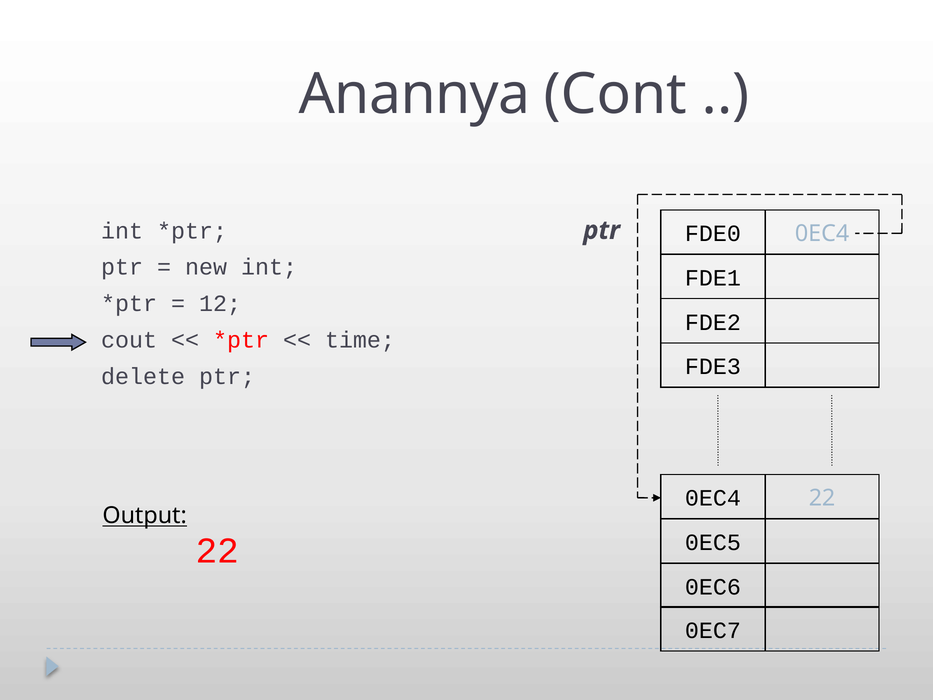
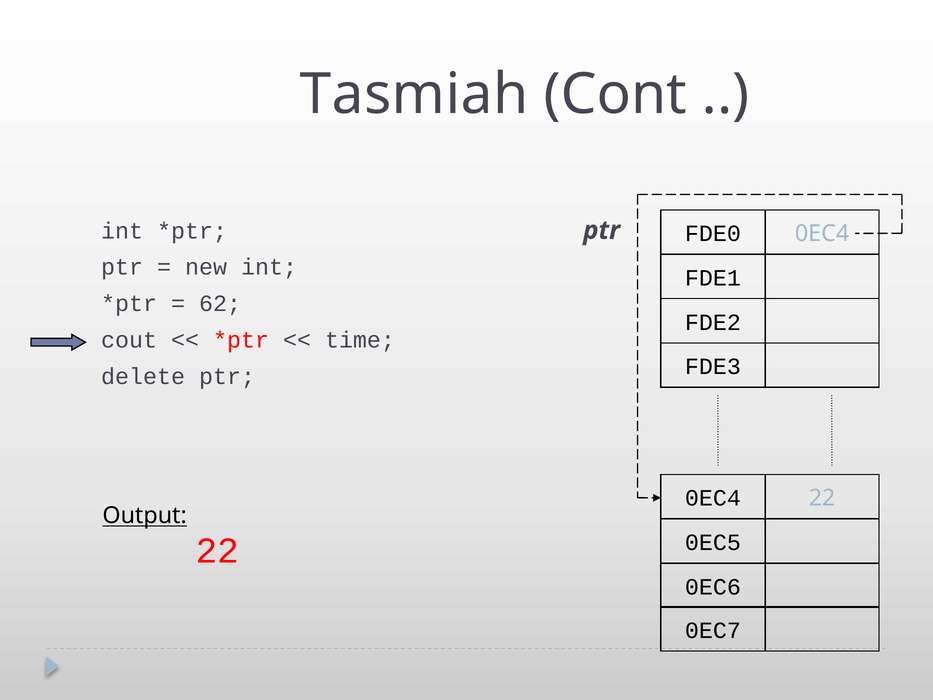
Anannya: Anannya -> Tasmiah (414, 94)
12: 12 -> 62 (220, 304)
